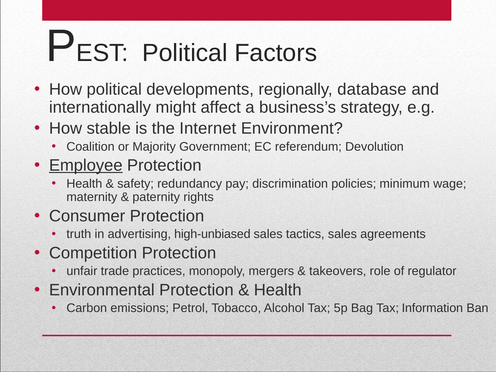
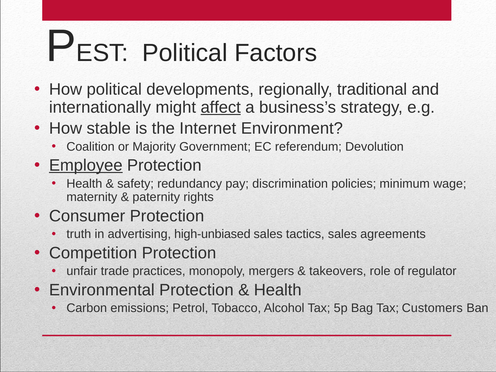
database: database -> traditional (372, 90)
affect underline: none -> present (221, 107)
Information: Information -> Customers (432, 308)
